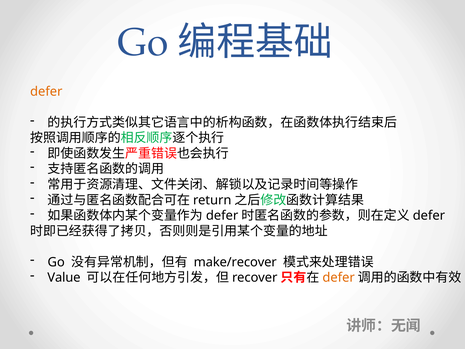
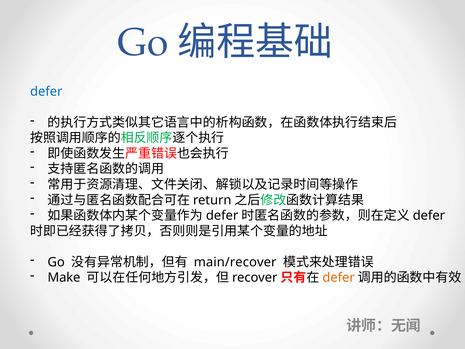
defer colour: orange -> blue (46, 91)
make/recover: make/recover -> main/recover (235, 262)
Value: Value -> Make (64, 277)
